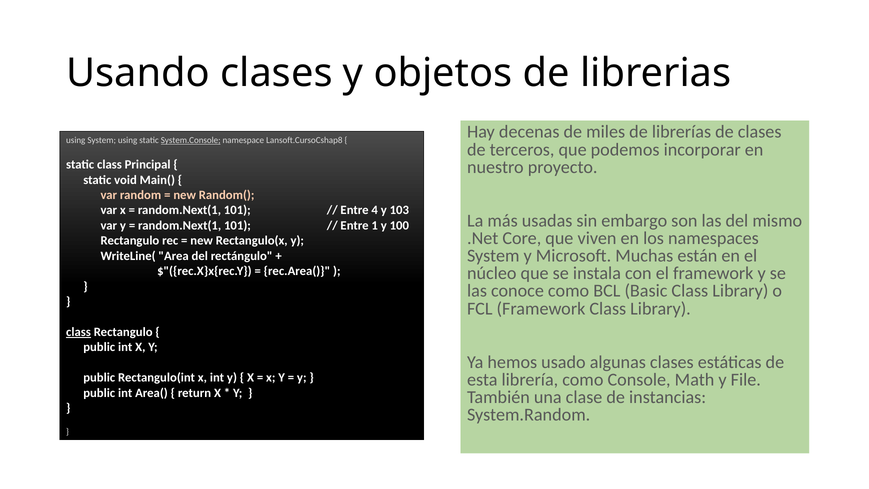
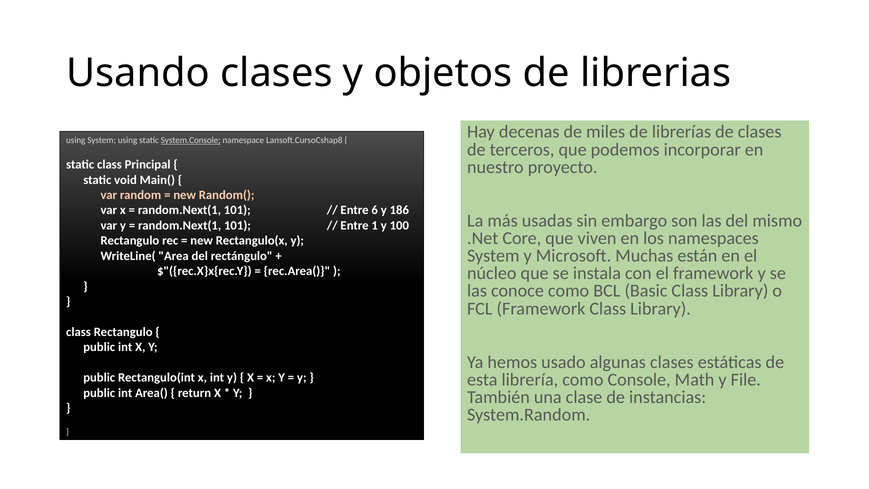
4: 4 -> 6 (375, 210)
103: 103 -> 186 (399, 210)
class underline: present -> none (79, 332)
